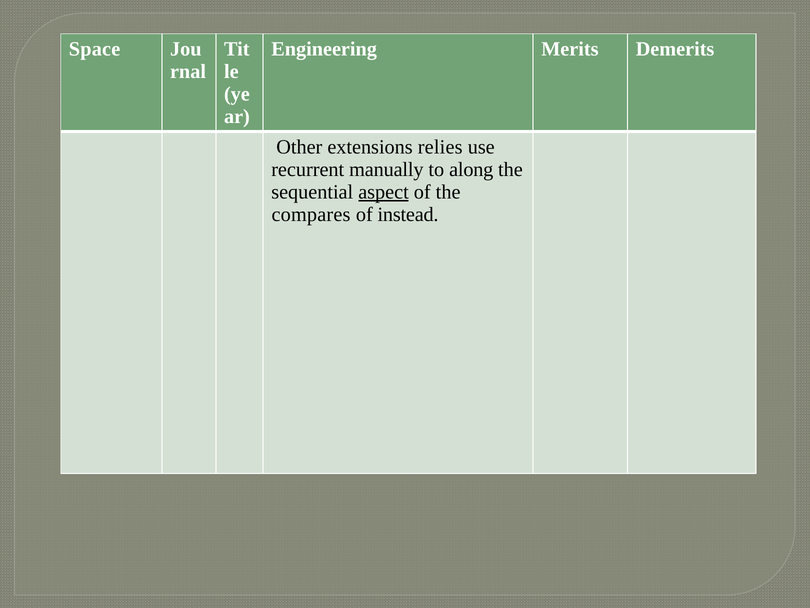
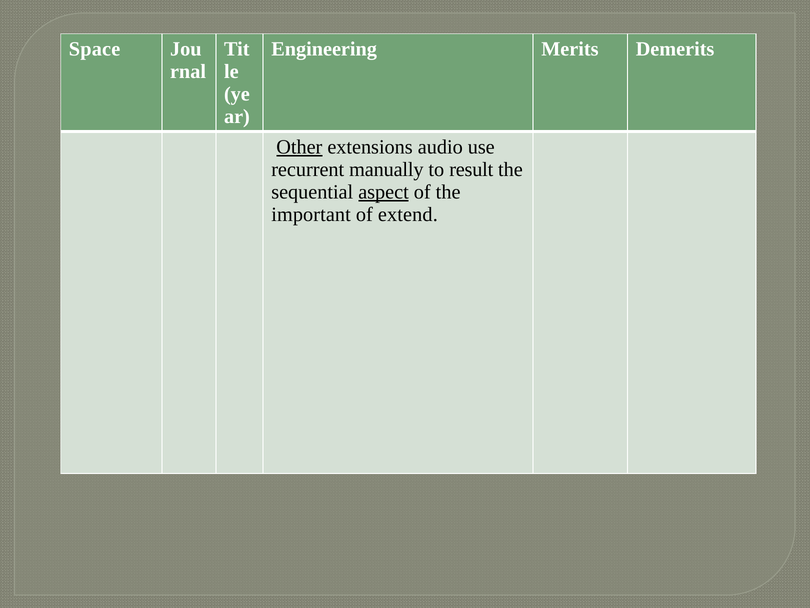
Other underline: none -> present (299, 147)
relies: relies -> audio (440, 147)
along: along -> result (471, 169)
compares: compares -> important (311, 214)
instead: instead -> extend (408, 214)
